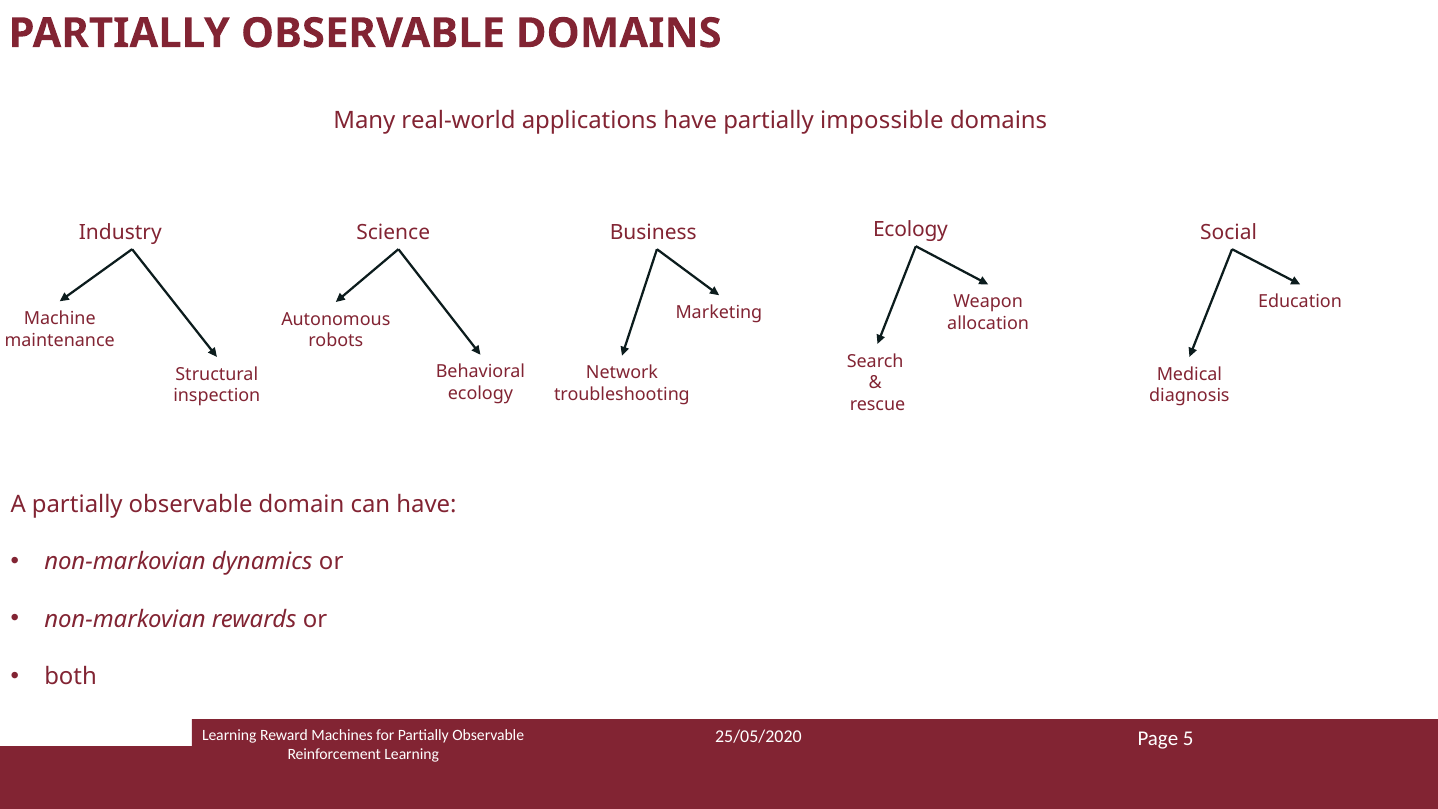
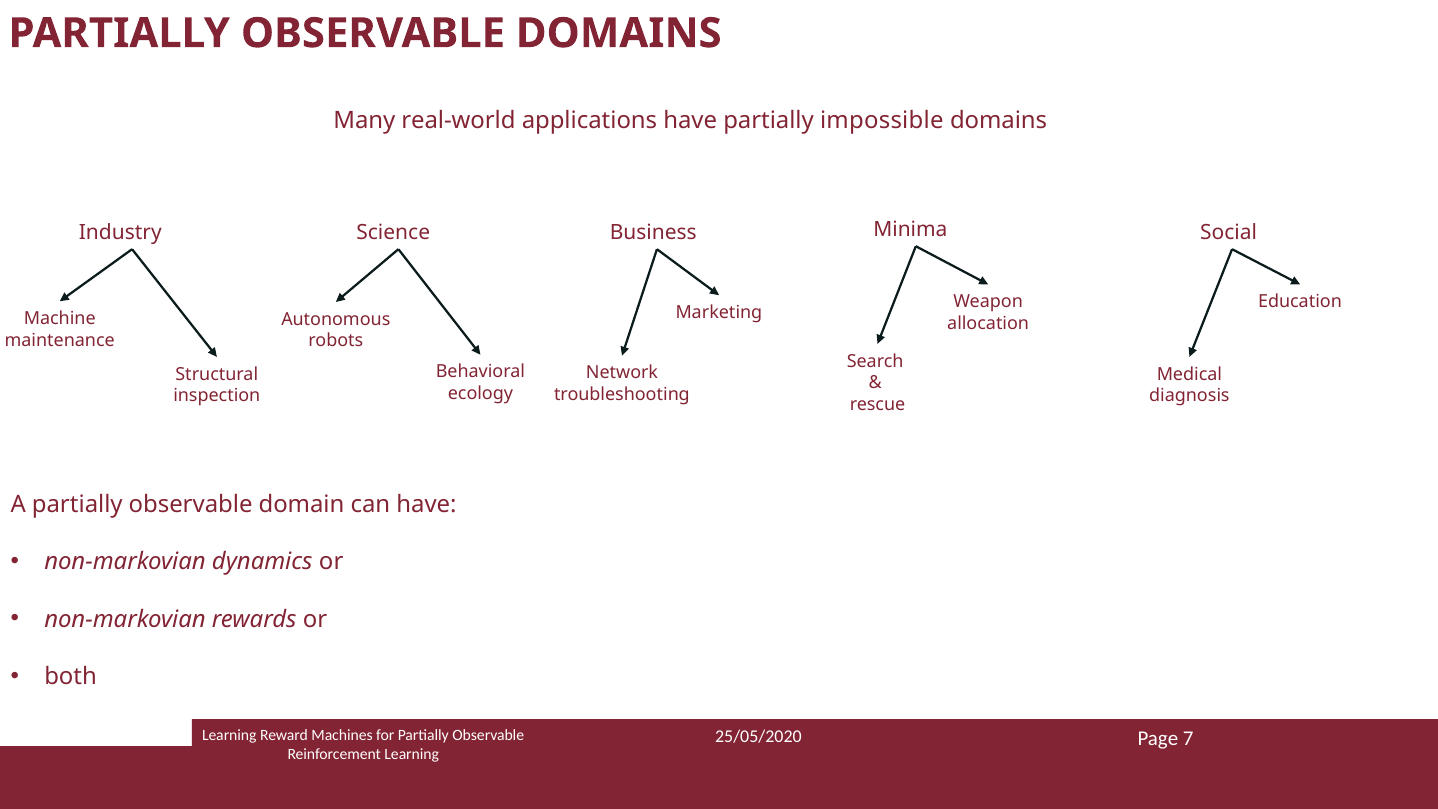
Business Ecology: Ecology -> Minima (910, 230)
5: 5 -> 7 (1188, 738)
